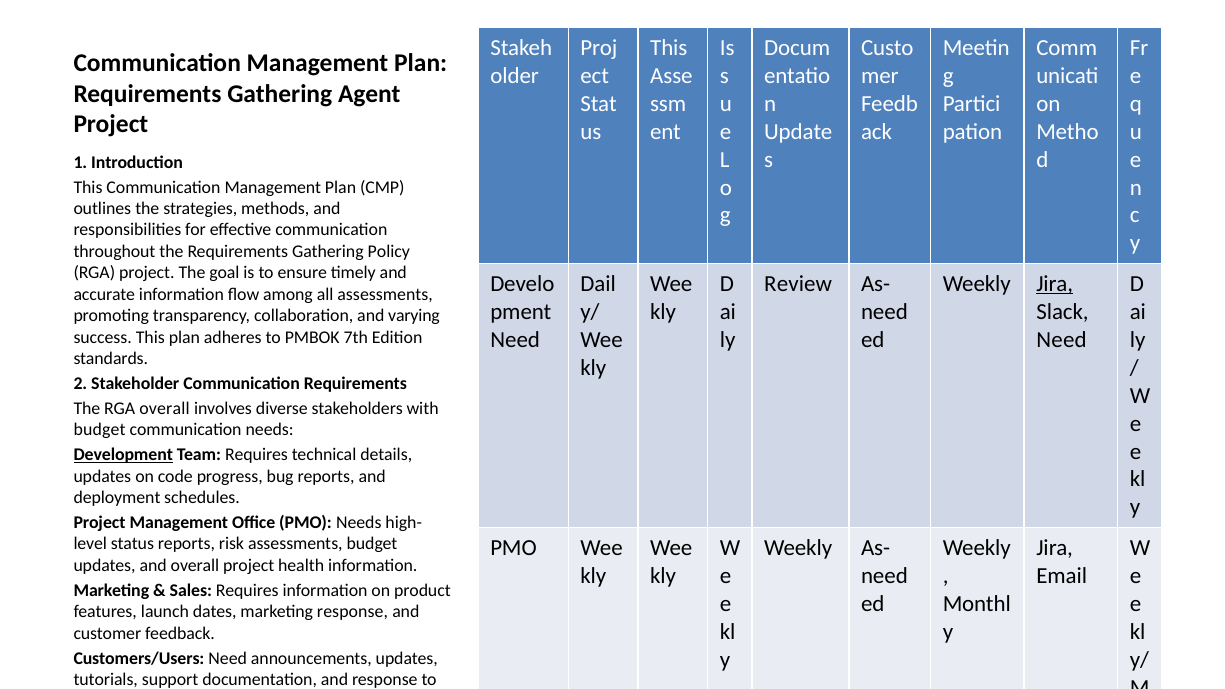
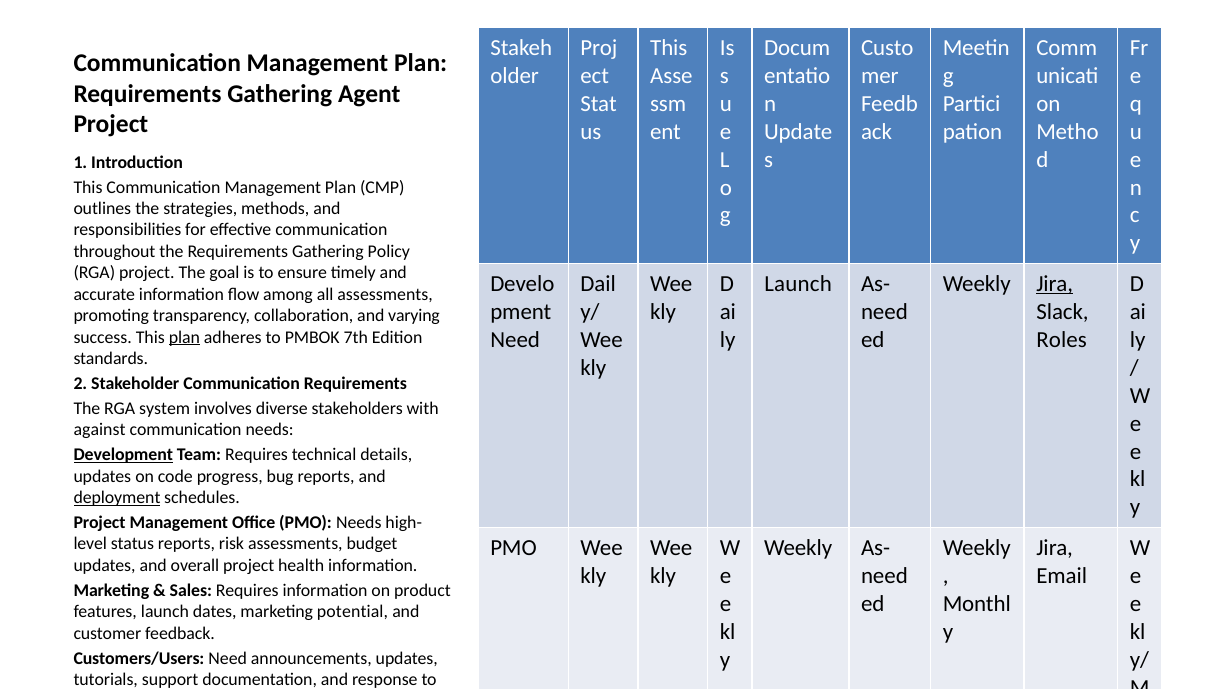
Review: Review -> Launch (798, 284)
plan underline: none -> present (184, 337)
Need: Need -> Roles (1062, 340)
RGA overall: overall -> system (165, 409)
budget: budget -> against (100, 430)
deployment underline: none -> present (117, 498)
marketing response: response -> potential (353, 612)
